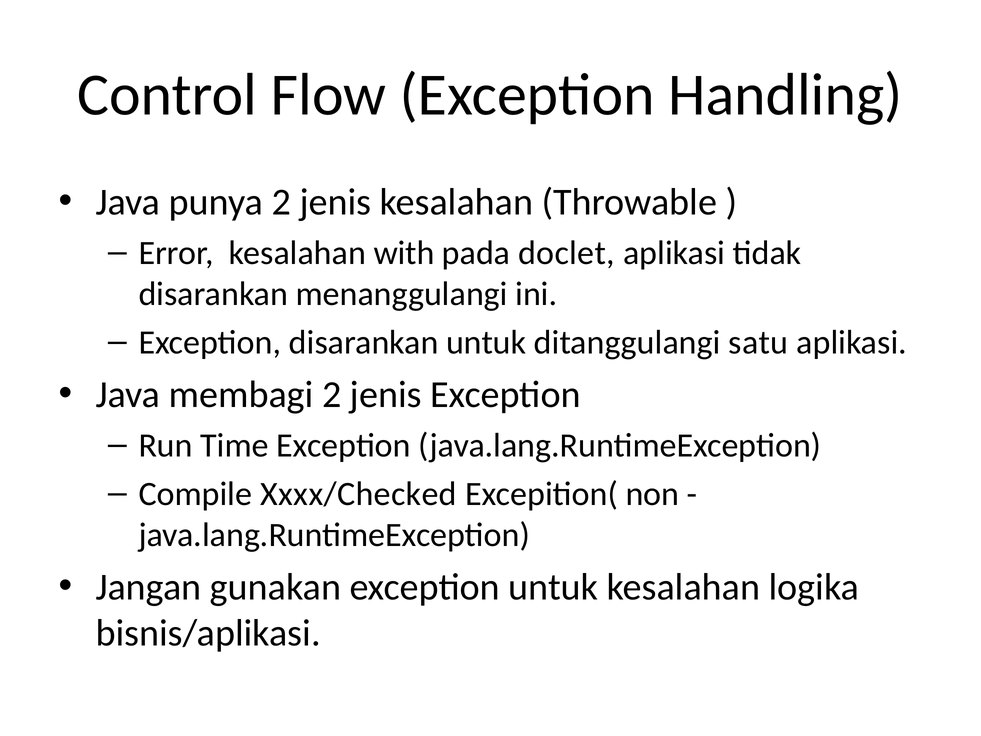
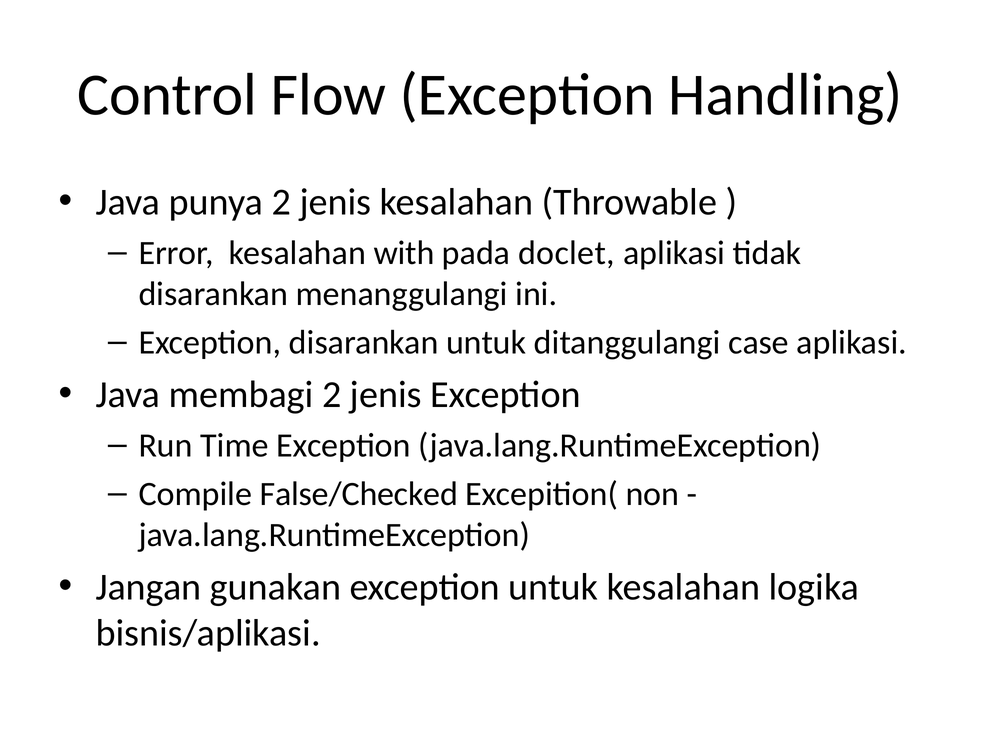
satu: satu -> case (759, 342)
Xxxx/Checked: Xxxx/Checked -> False/Checked (359, 494)
